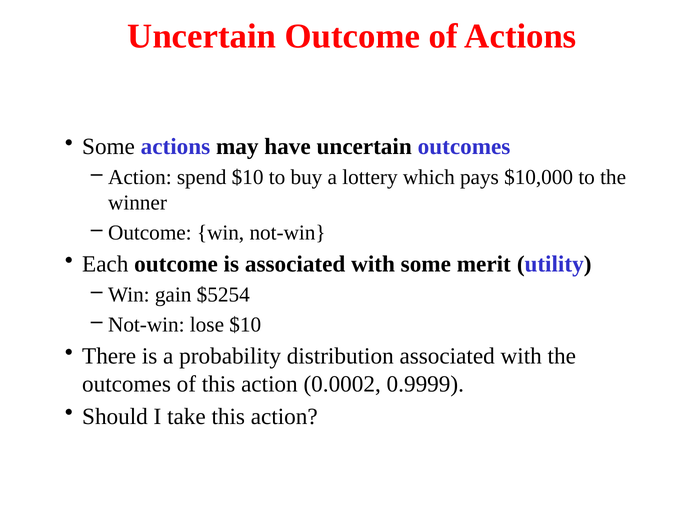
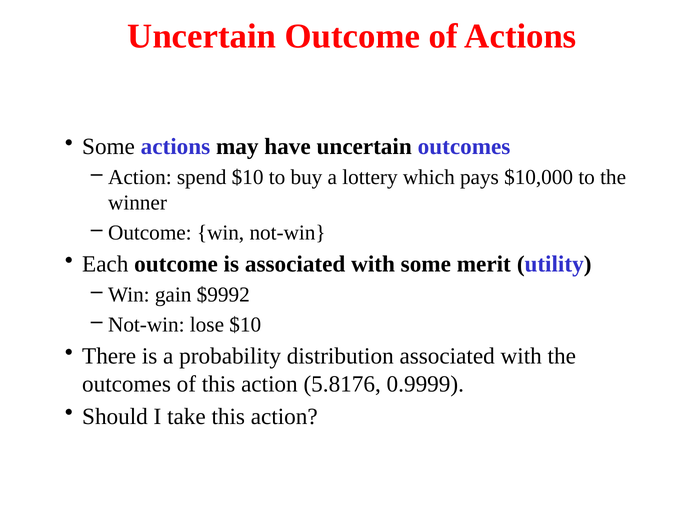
$5254: $5254 -> $9992 (223, 295)
0.0002: 0.0002 -> 5.8176 (342, 384)
